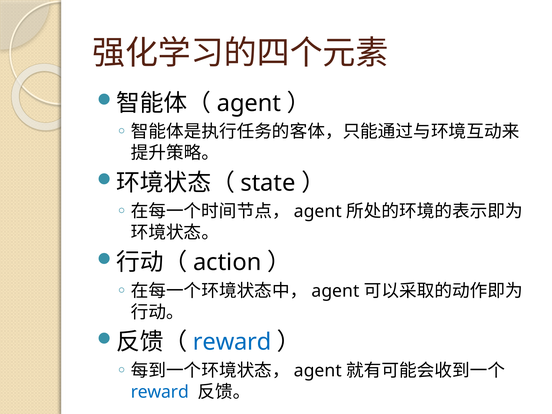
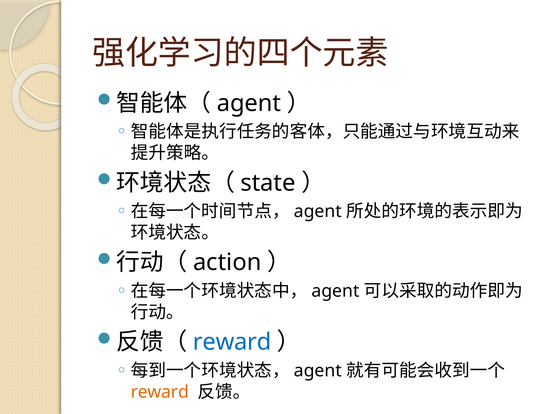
reward colour: blue -> orange (160, 392)
